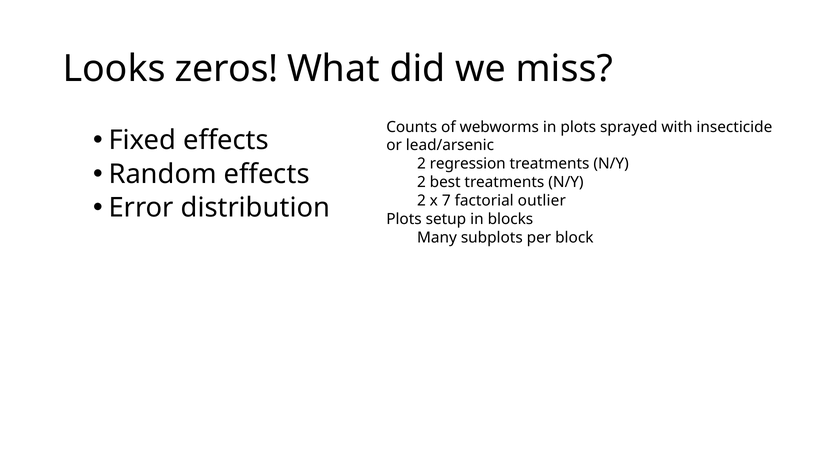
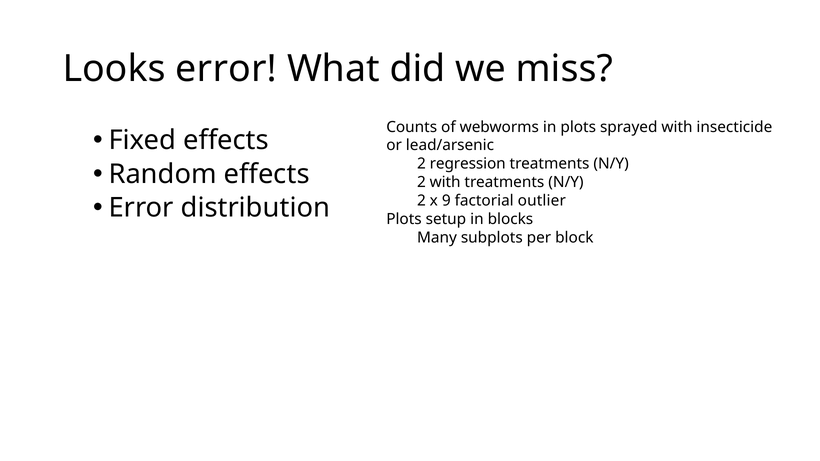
Looks zeros: zeros -> error (226, 69)
2 best: best -> with (445, 182)
7: 7 -> 9 (446, 201)
